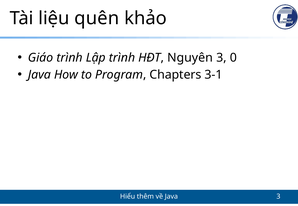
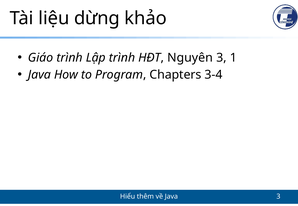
quên: quên -> dừng (97, 18)
0: 0 -> 1 (233, 58)
3-1: 3-1 -> 3-4 (214, 75)
